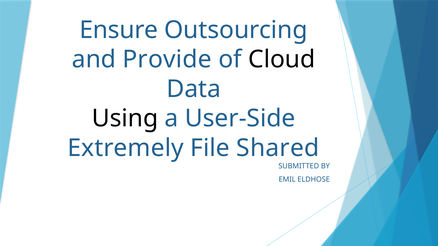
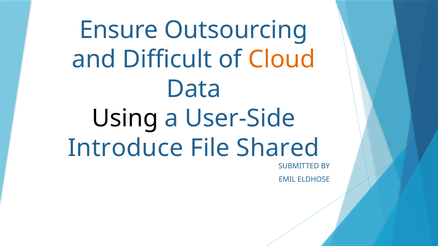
Provide: Provide -> Difficult (167, 59)
Cloud colour: black -> orange (282, 59)
Extremely: Extremely -> Introduce (126, 148)
